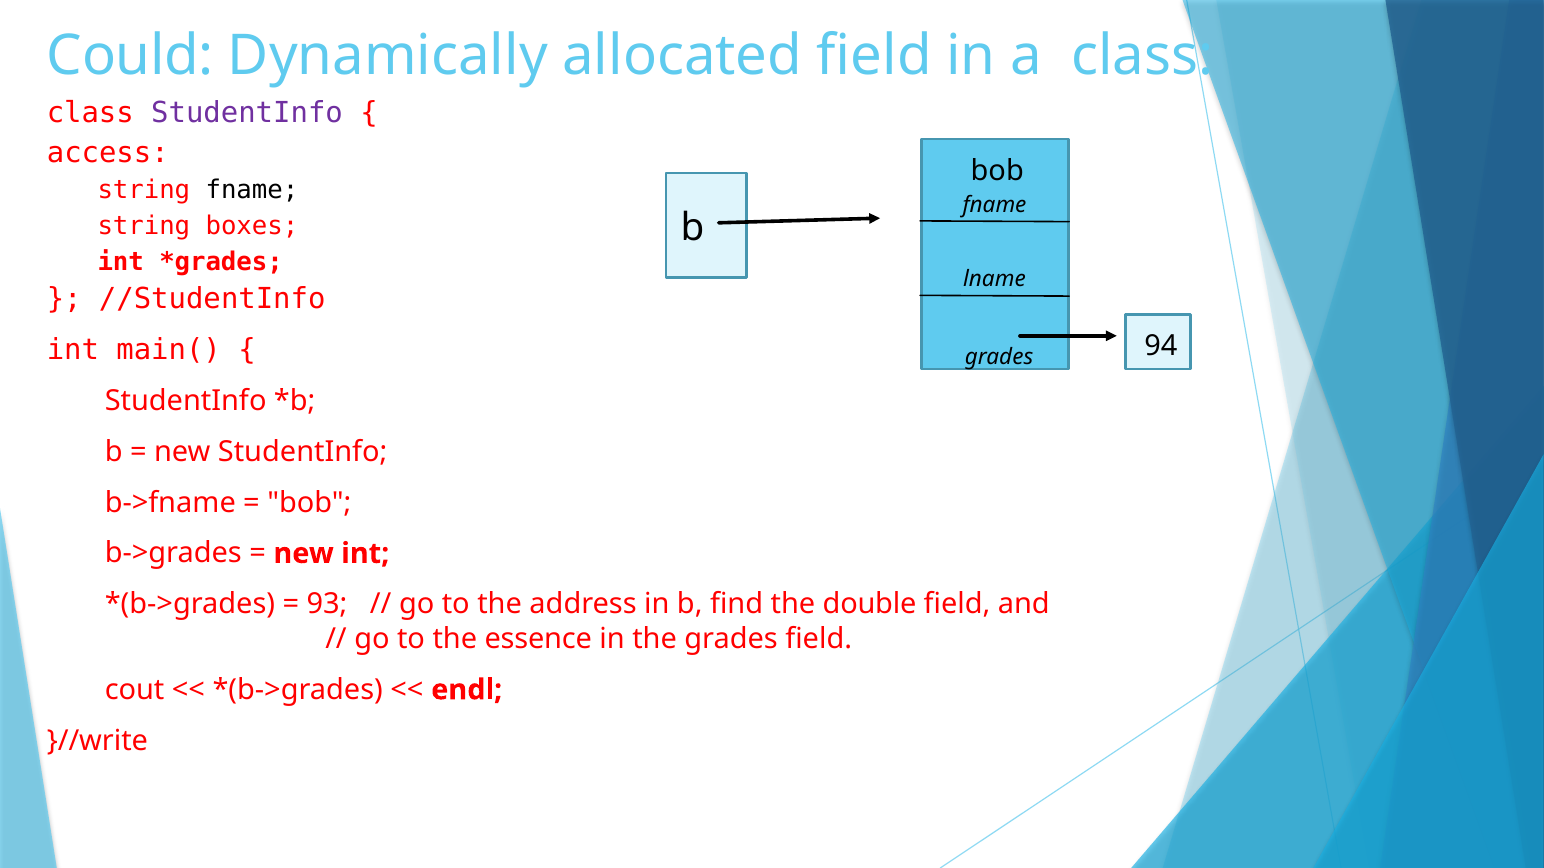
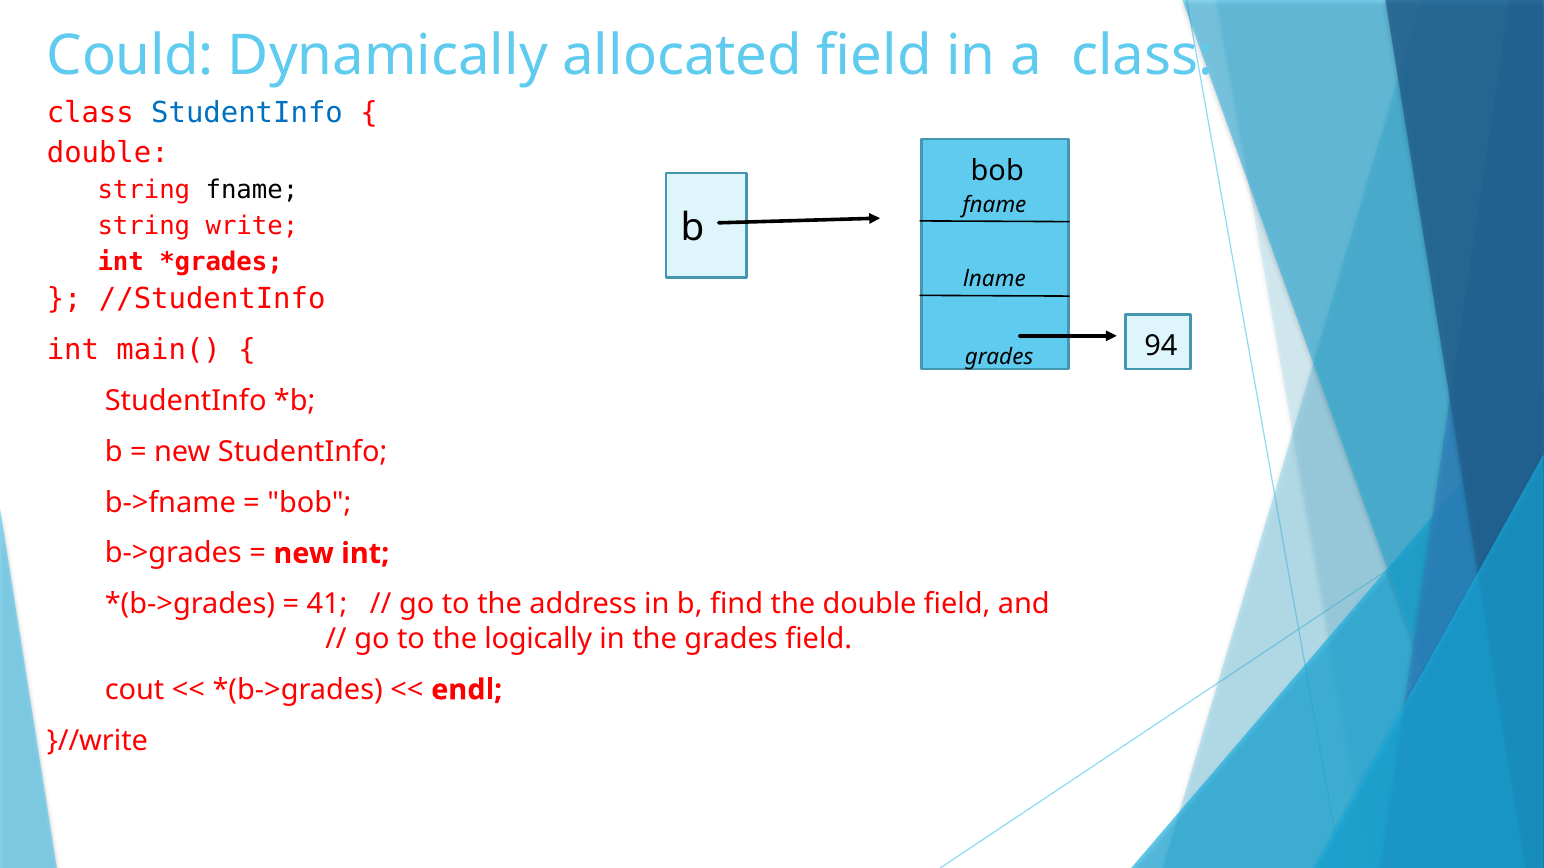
StudentInfo colour: purple -> blue (247, 113)
access: access -> double (108, 153)
boxes: boxes -> write (252, 226)
93: 93 -> 41 (327, 605)
essence: essence -> logically (538, 639)
